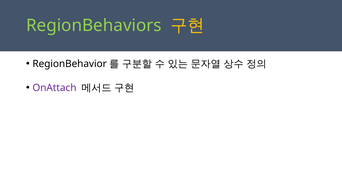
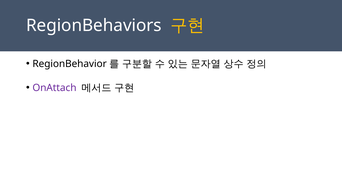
RegionBehaviors colour: light green -> white (94, 25)
